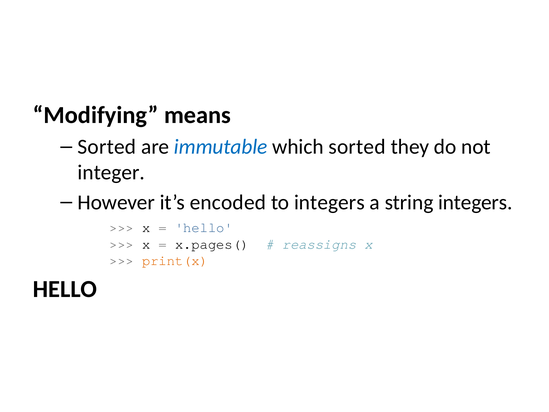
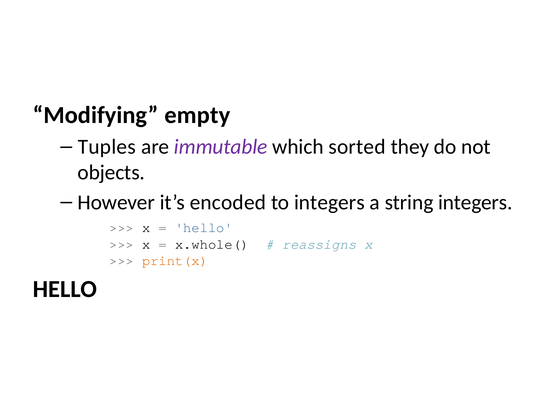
means: means -> empty (197, 115)
Sorted: Sorted -> Tuples (107, 147)
immutable colour: blue -> purple (221, 147)
integer: integer -> objects (111, 172)
x.pages(: x.pages( -> x.whole( (212, 244)
